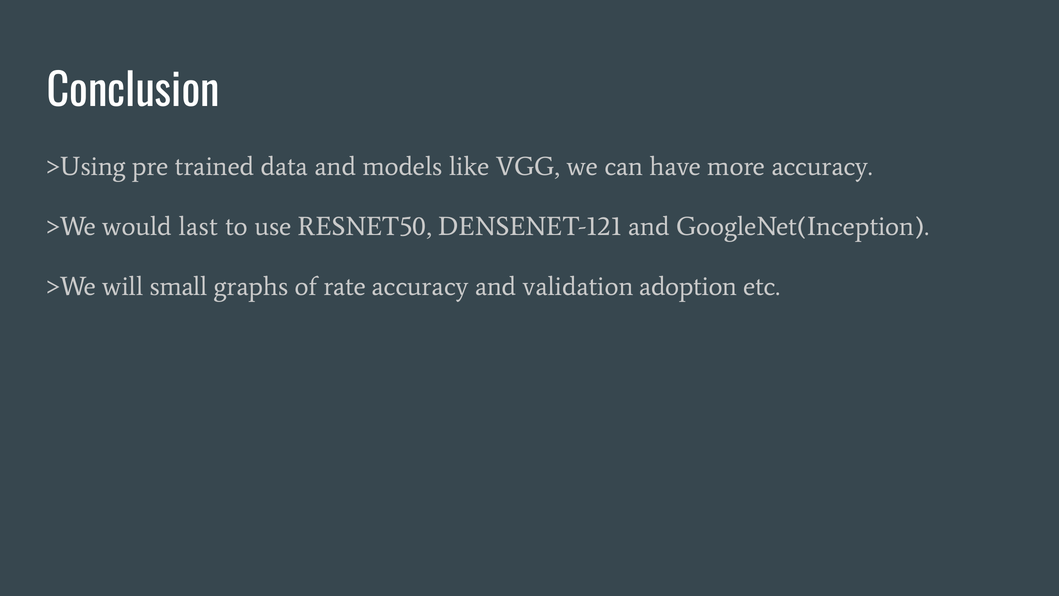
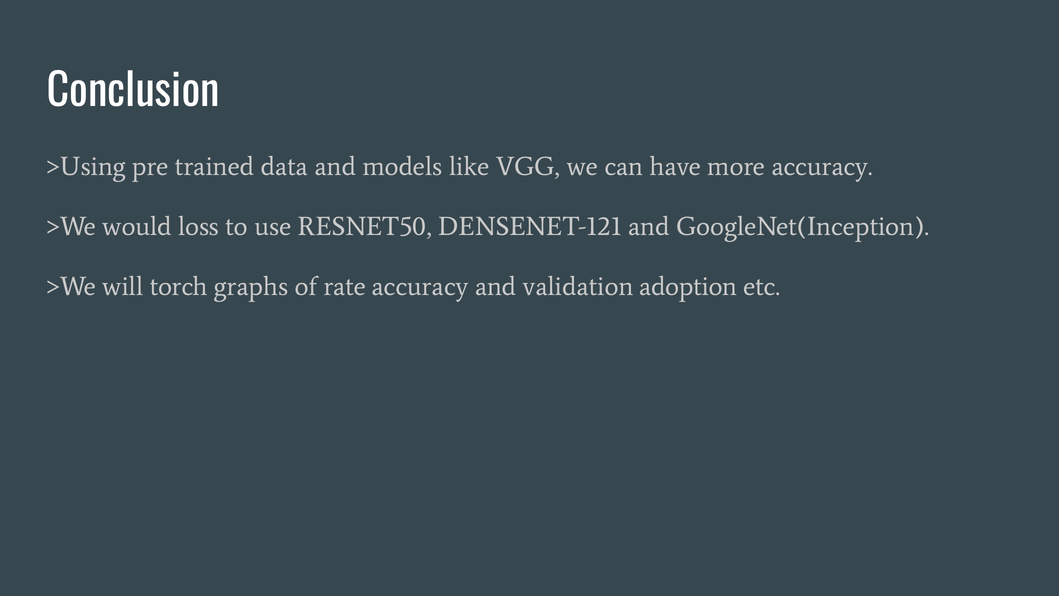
last: last -> loss (199, 227)
small: small -> torch (179, 287)
